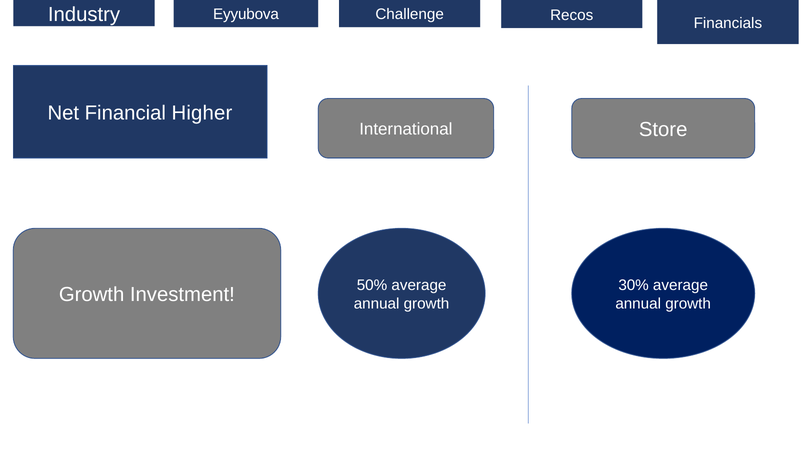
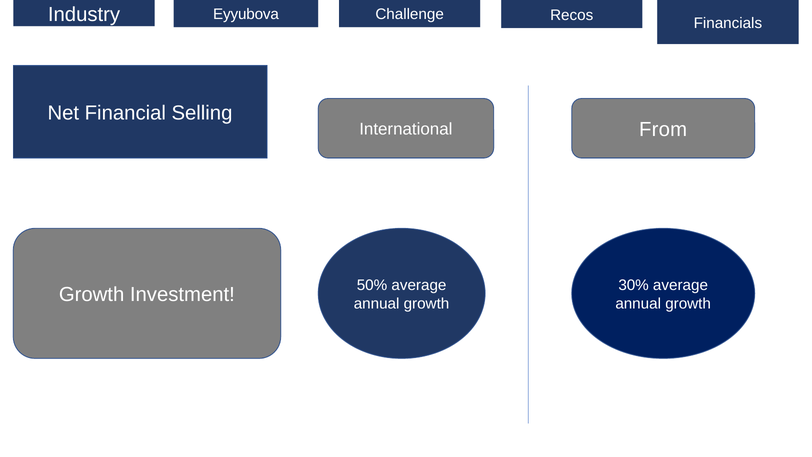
Higher: Higher -> Selling (202, 113)
Store: Store -> From (663, 130)
